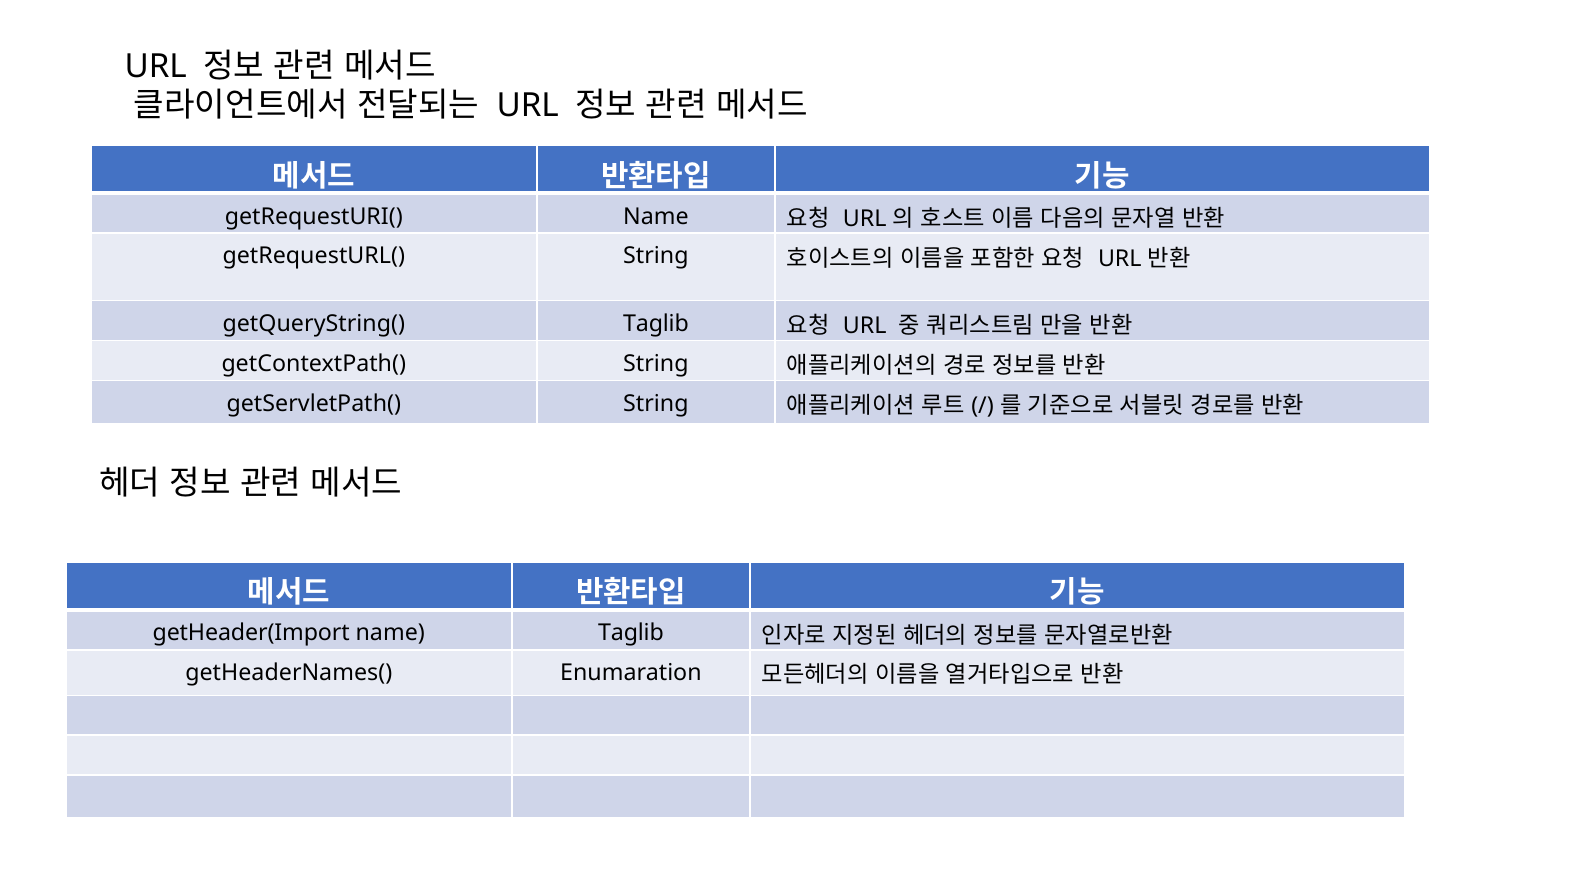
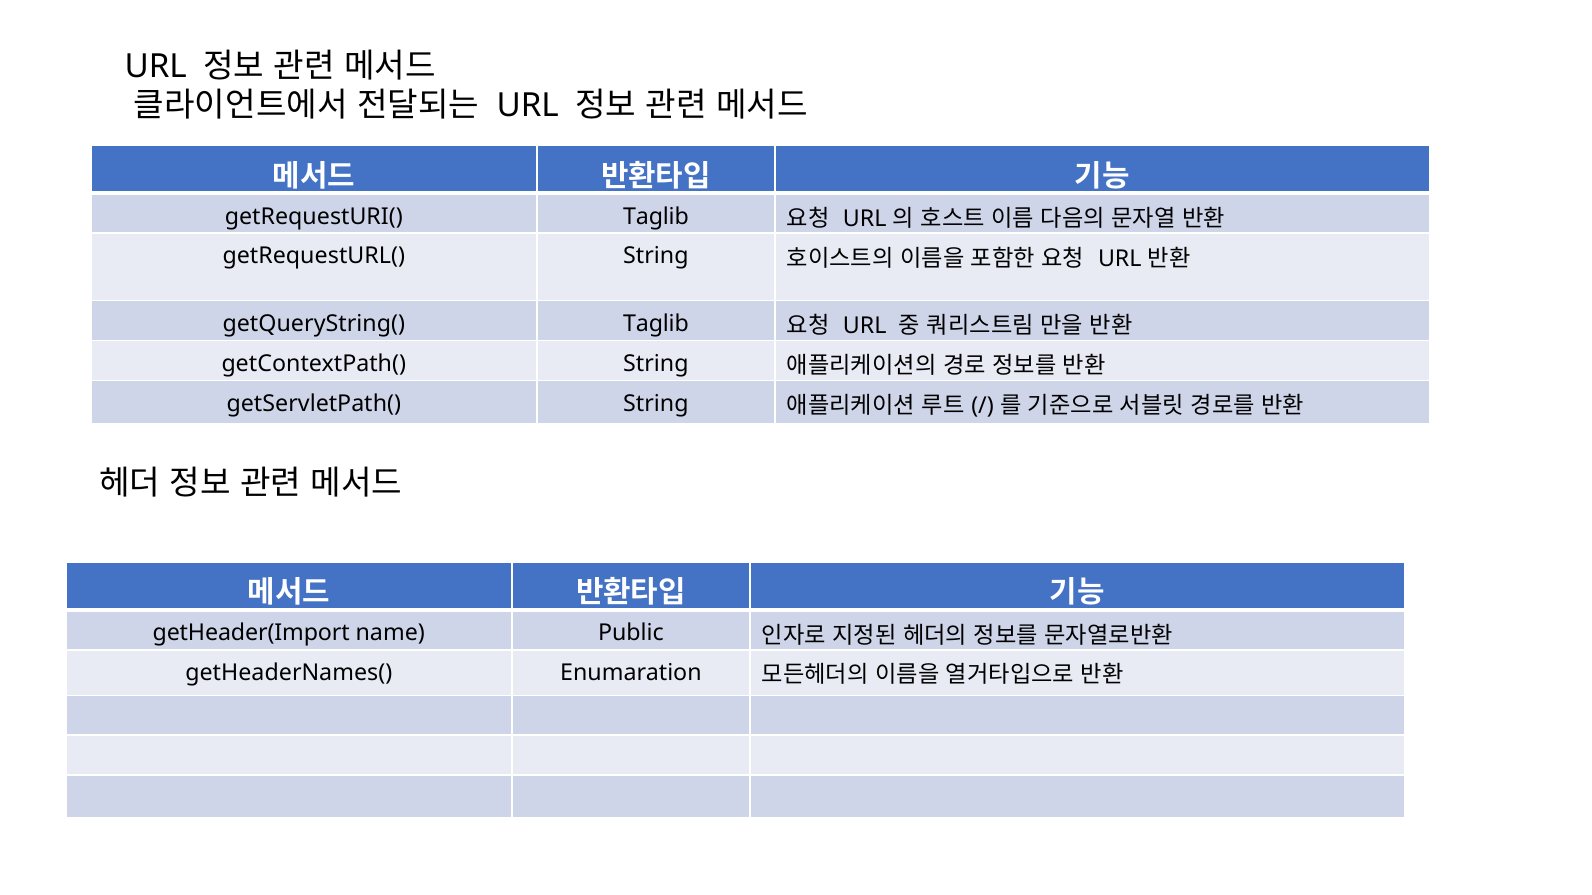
getRequestURI( Name: Name -> Taglib (656, 216)
name Taglib: Taglib -> Public (631, 634)
